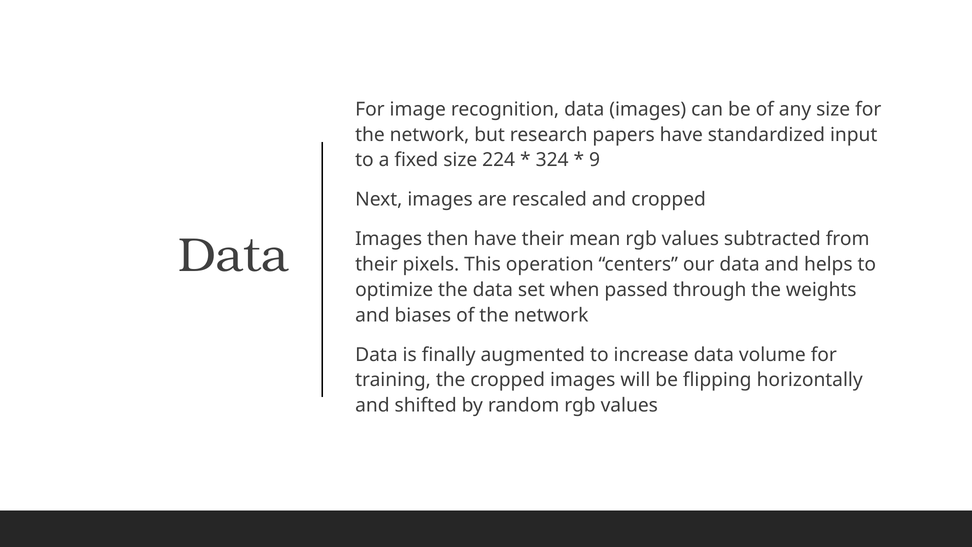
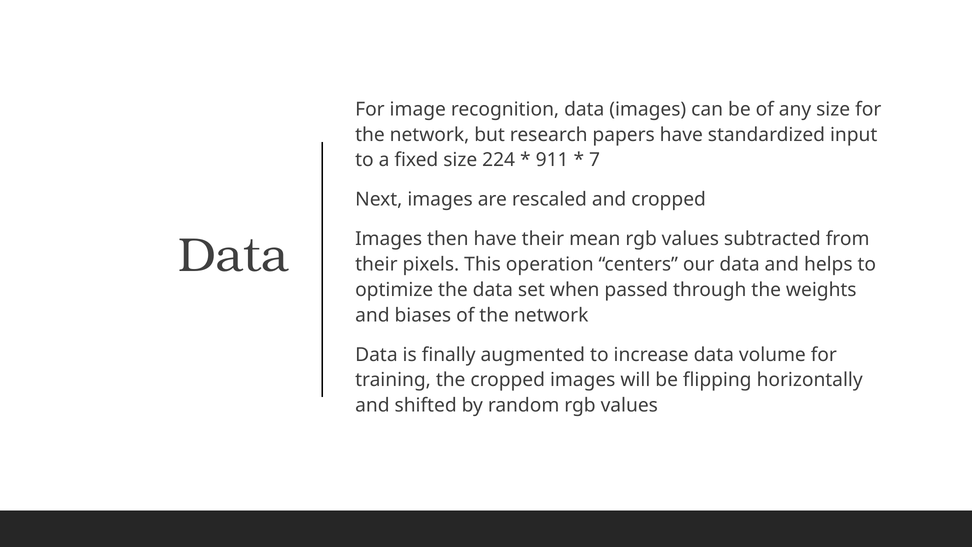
324: 324 -> 911 (552, 160)
9: 9 -> 7 (595, 160)
